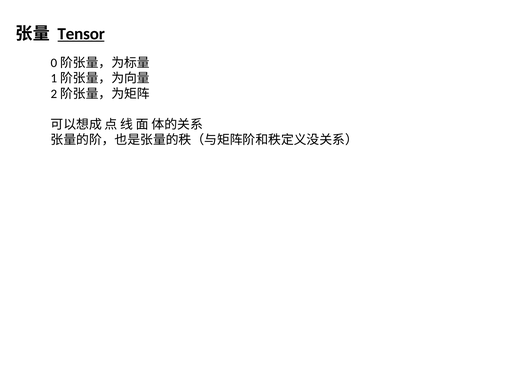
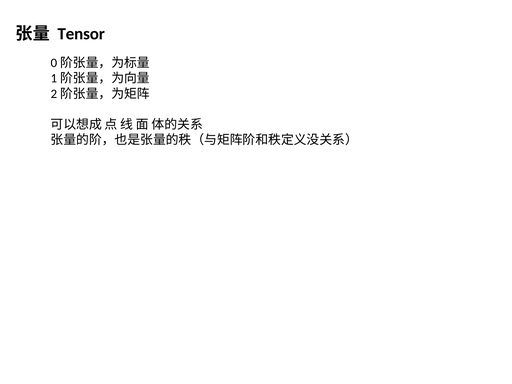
Tensor underline: present -> none (81, 34)
